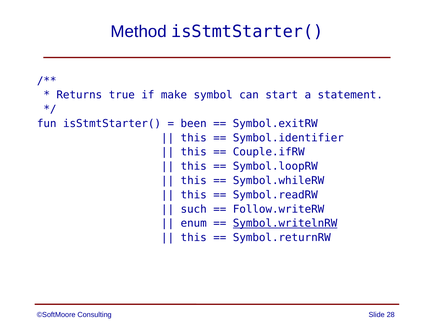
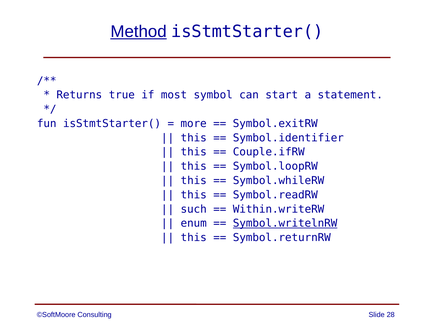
Method underline: none -> present (139, 32)
make: make -> most (174, 95)
been: been -> more (194, 123)
Follow.writeRW: Follow.writeRW -> Within.writeRW (279, 209)
